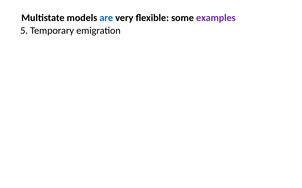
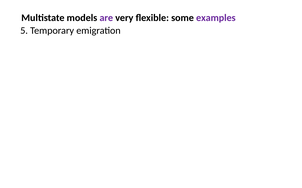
are colour: blue -> purple (106, 18)
